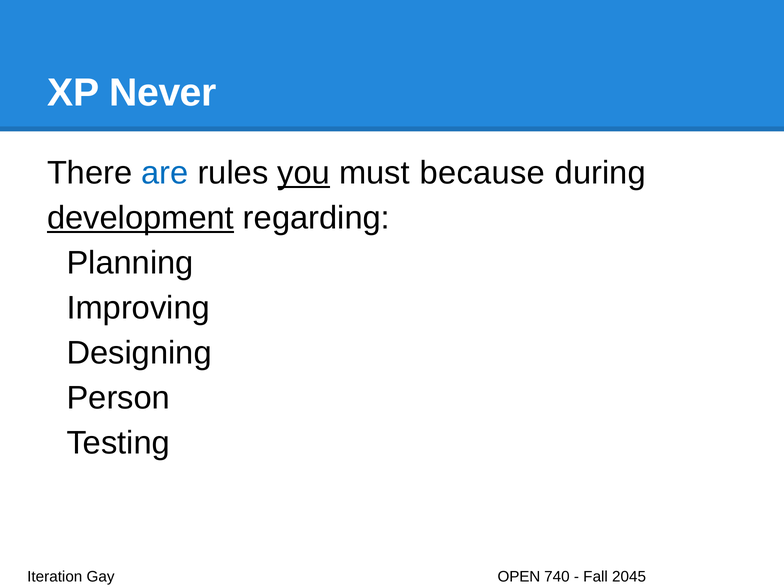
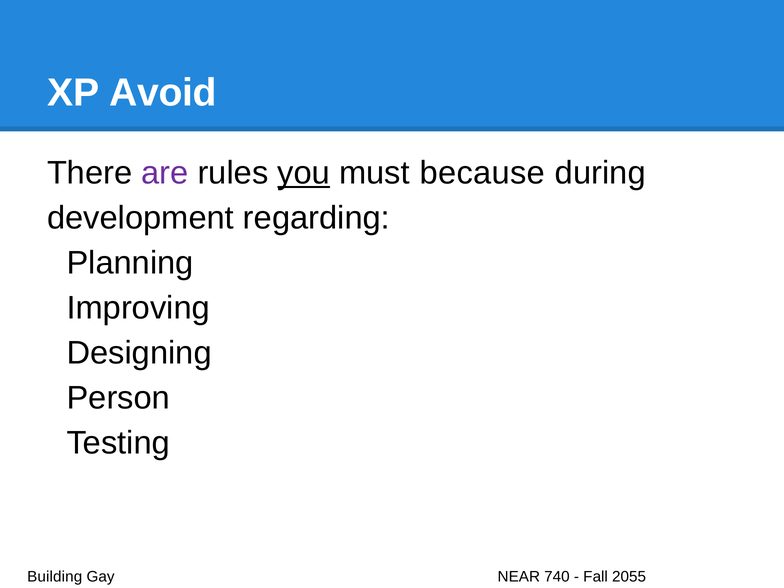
Never: Never -> Avoid (163, 93)
are colour: blue -> purple (165, 173)
development underline: present -> none (140, 218)
Iteration: Iteration -> Building (55, 577)
OPEN: OPEN -> NEAR (519, 577)
2045: 2045 -> 2055 (629, 577)
